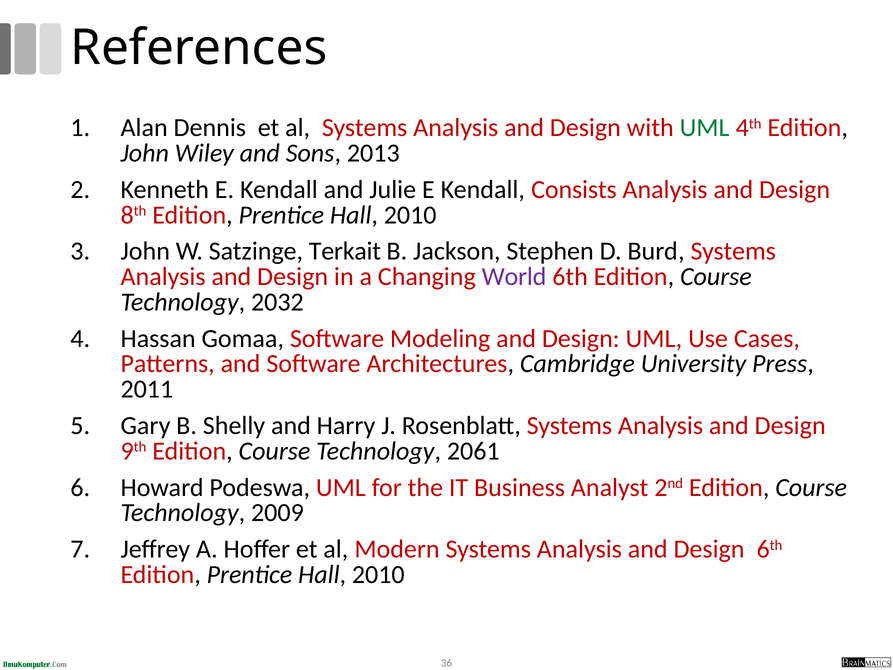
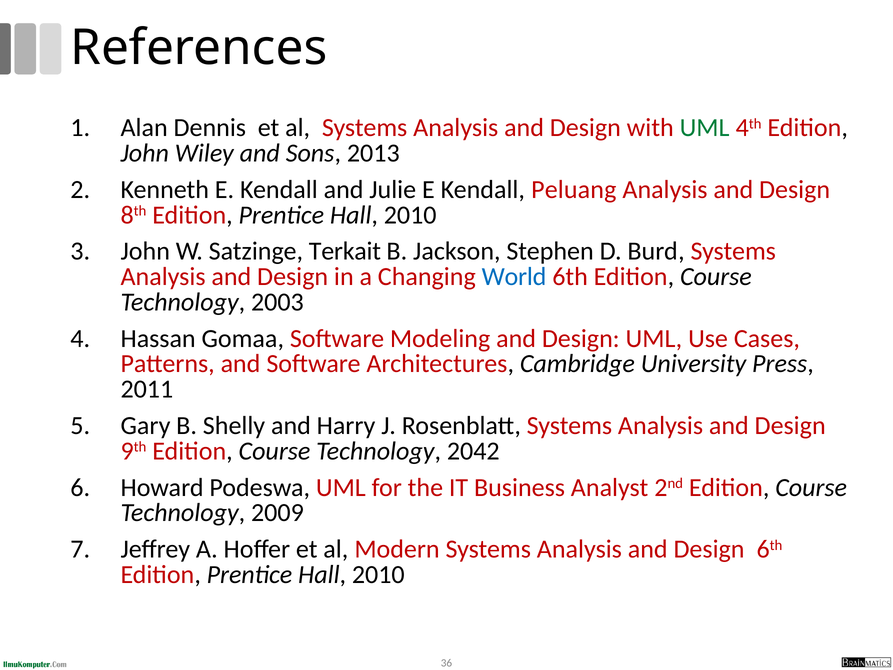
Consists: Consists -> Peluang (574, 190)
World colour: purple -> blue (514, 277)
2032: 2032 -> 2003 (277, 302)
2061: 2061 -> 2042 (473, 451)
